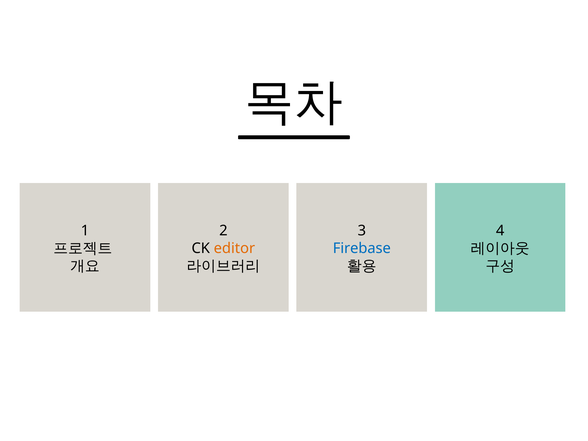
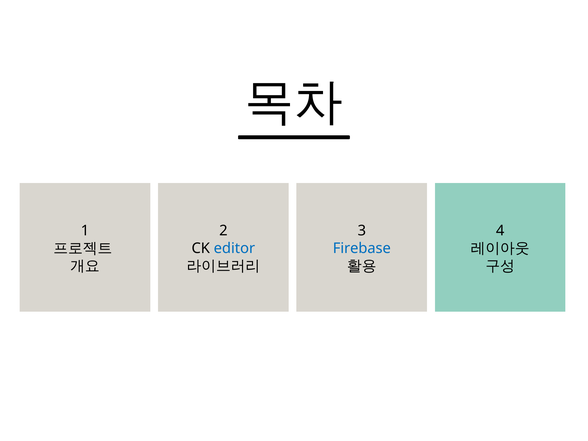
editor colour: orange -> blue (234, 248)
